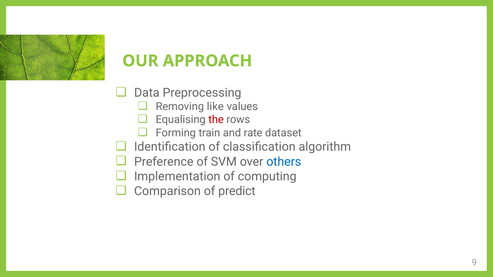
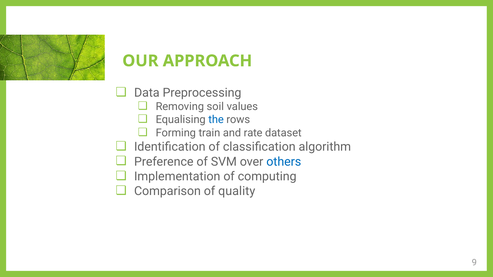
like: like -> soil (215, 107)
the colour: red -> blue (216, 120)
predict: predict -> quality (237, 191)
